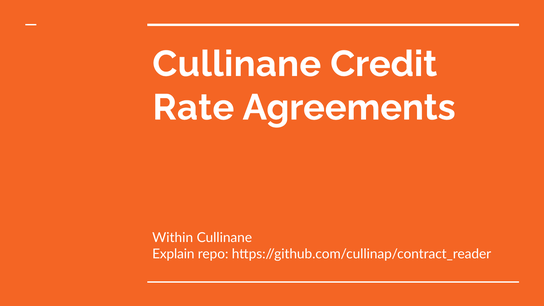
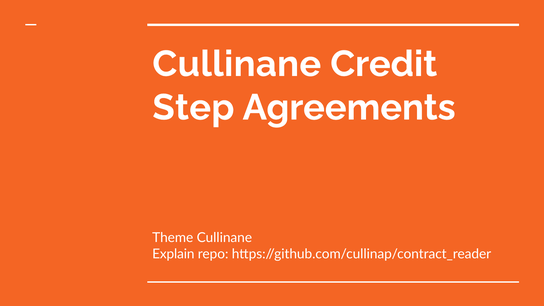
Rate: Rate -> Step (193, 108)
Within: Within -> Theme (173, 238)
